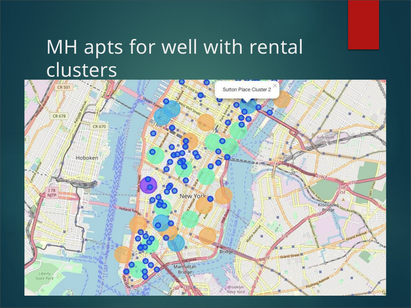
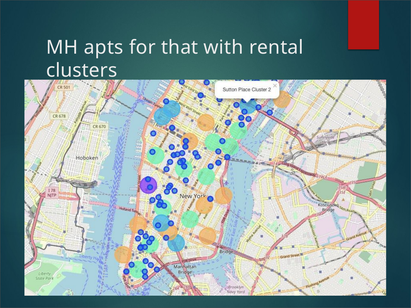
well: well -> that (180, 47)
